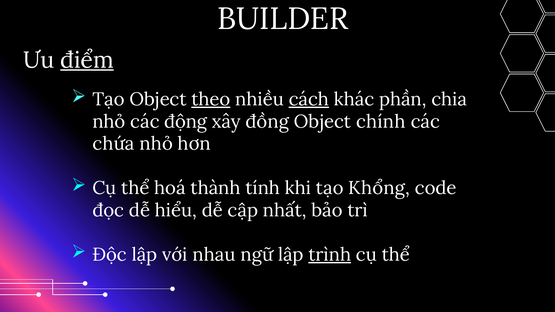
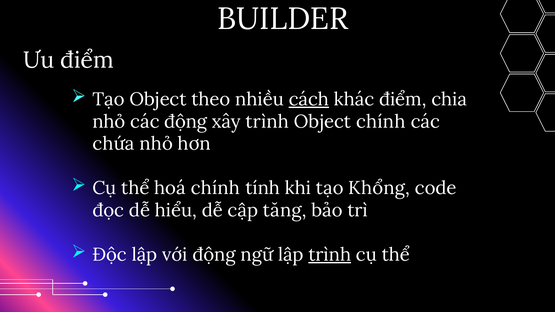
điểm underline: present -> none (87, 60)
theo underline: present -> none (211, 99)
khác phần: phần -> điểm (403, 99)
xây đồng: đồng -> trình (267, 122)
hoá thành: thành -> chính (215, 188)
nhất: nhất -> tăng (285, 210)
với nhau: nhau -> động (214, 255)
